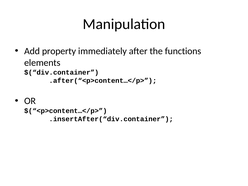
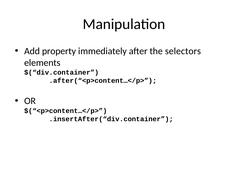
functions: functions -> selectors (183, 51)
